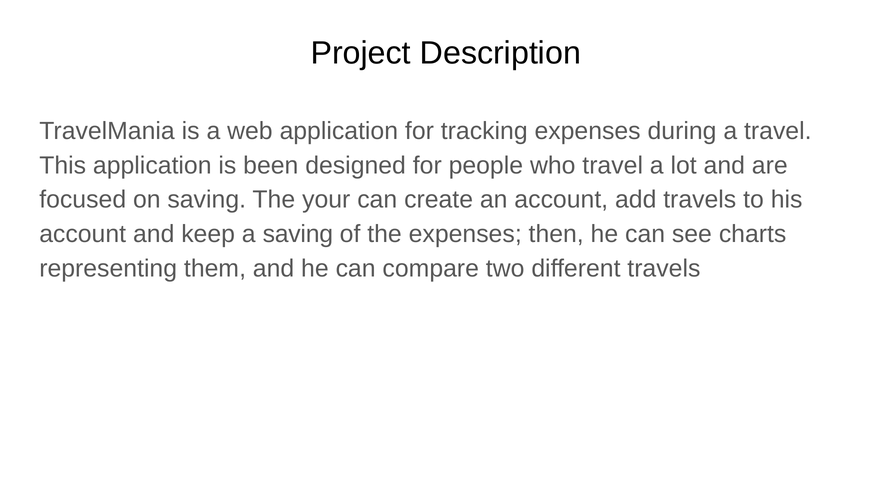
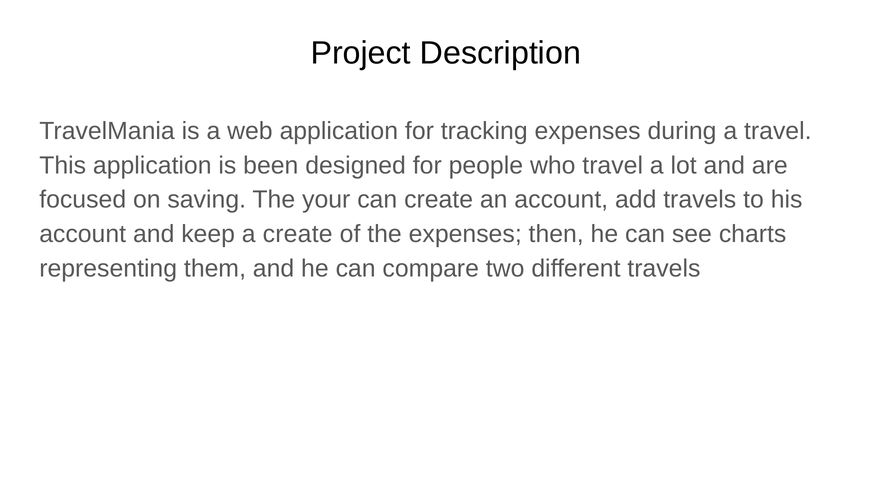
a saving: saving -> create (298, 234)
